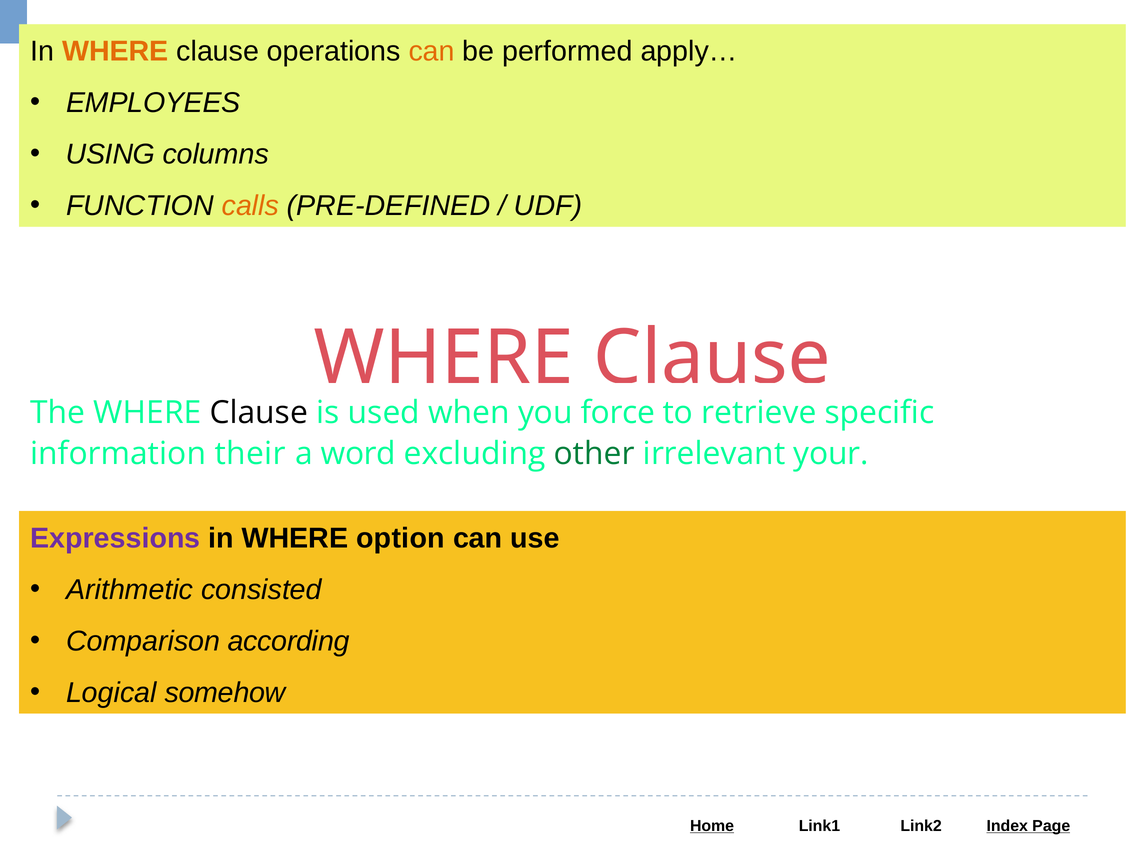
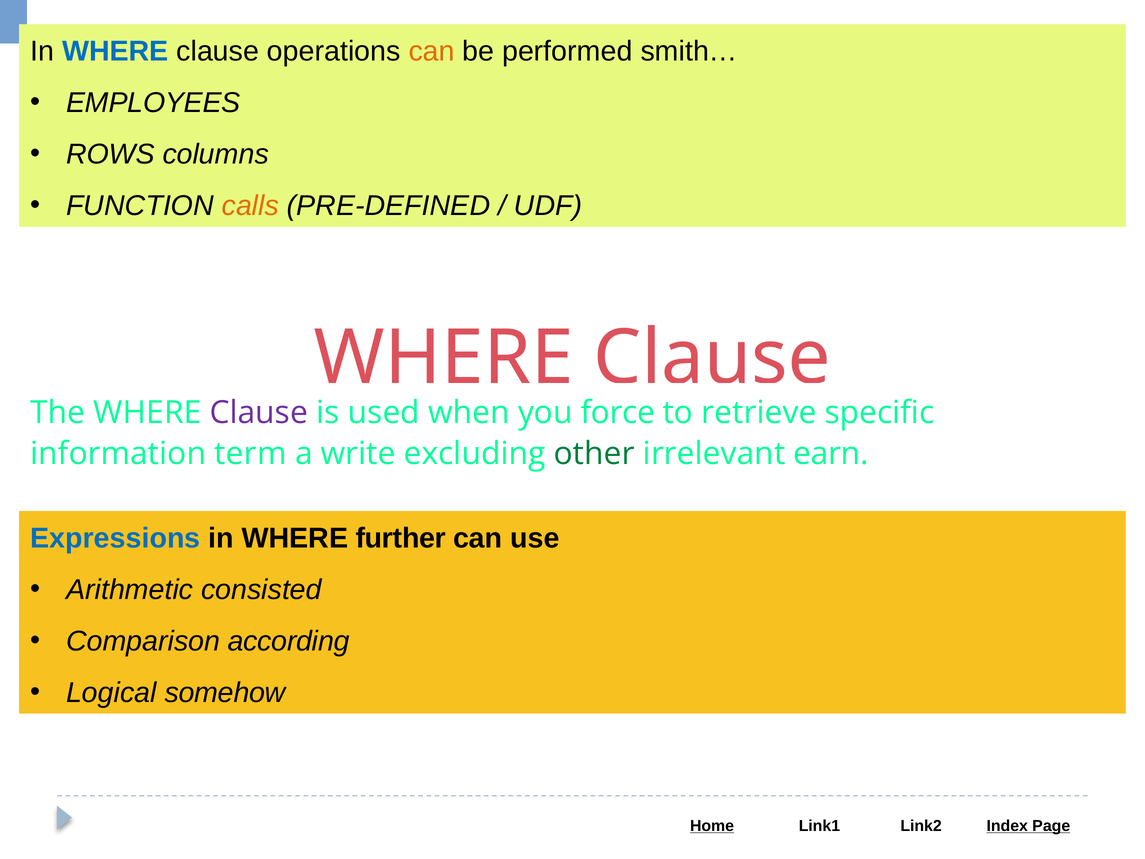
WHERE colour: orange -> blue (115, 51)
apply…: apply… -> smith… (689, 51)
USING: USING -> ROWS (110, 154)
Clause colour: black -> purple (259, 413)
their: their -> term (250, 453)
word: word -> write (358, 453)
your: your -> earn (831, 453)
Expressions colour: purple -> blue (115, 538)
option: option -> further (401, 538)
